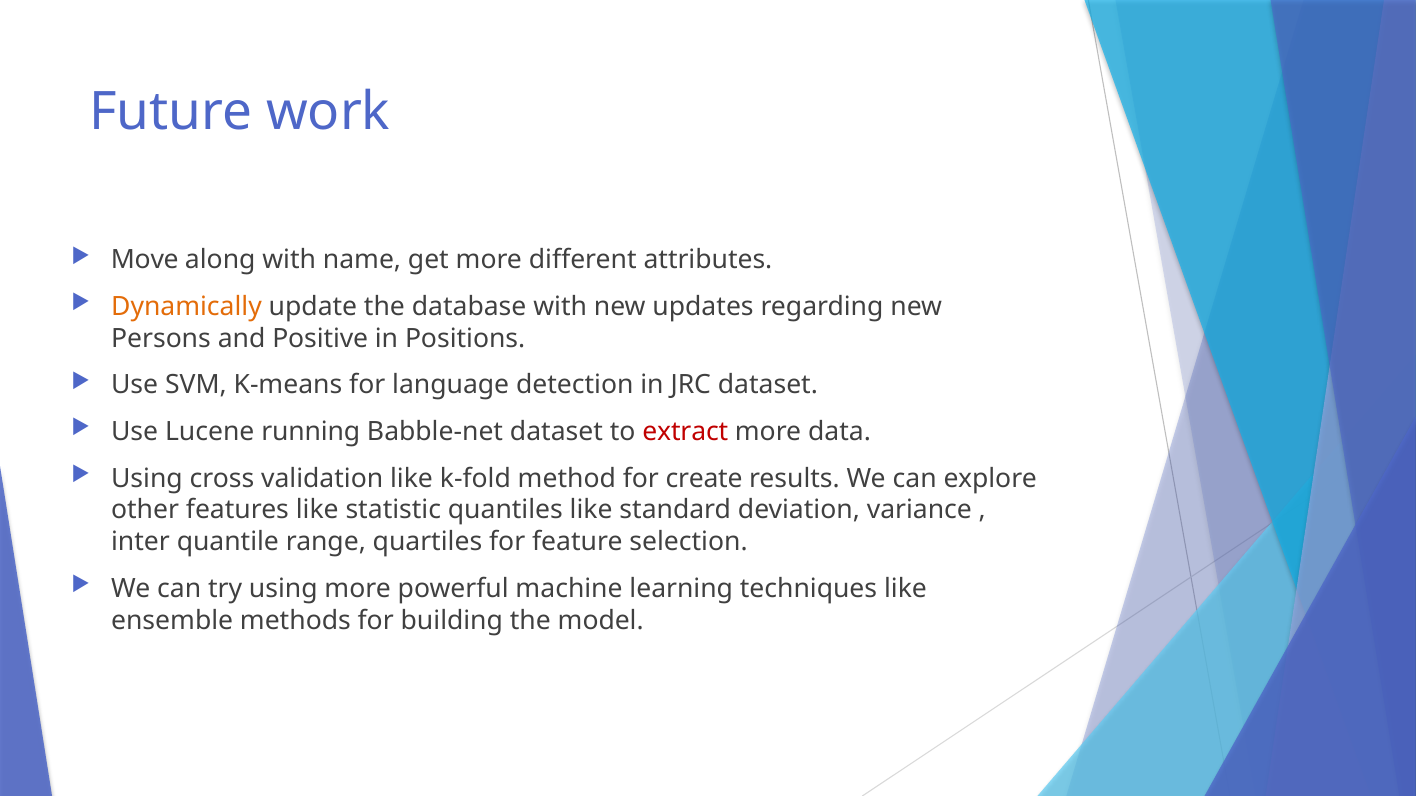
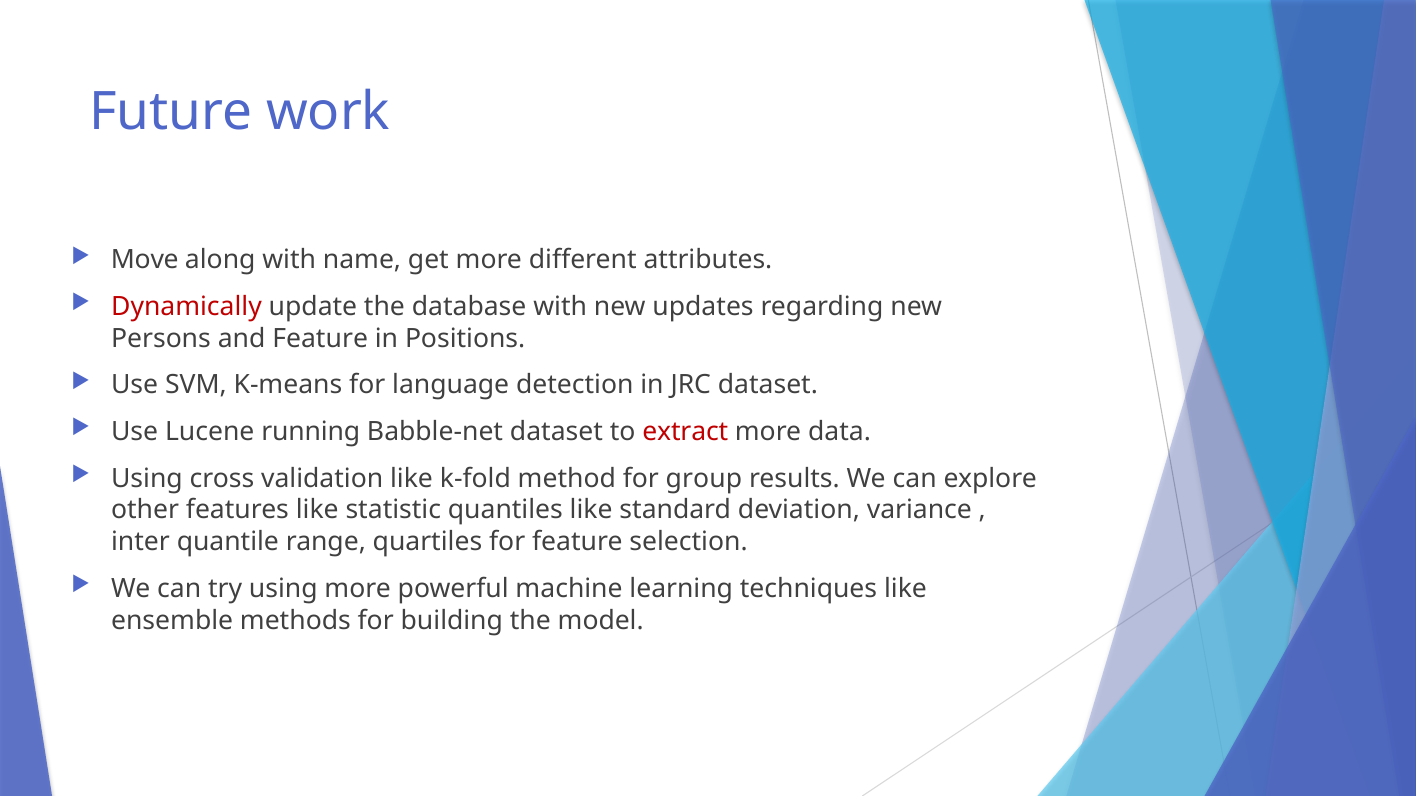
Dynamically colour: orange -> red (186, 307)
and Positive: Positive -> Feature (320, 339)
create: create -> group (704, 479)
